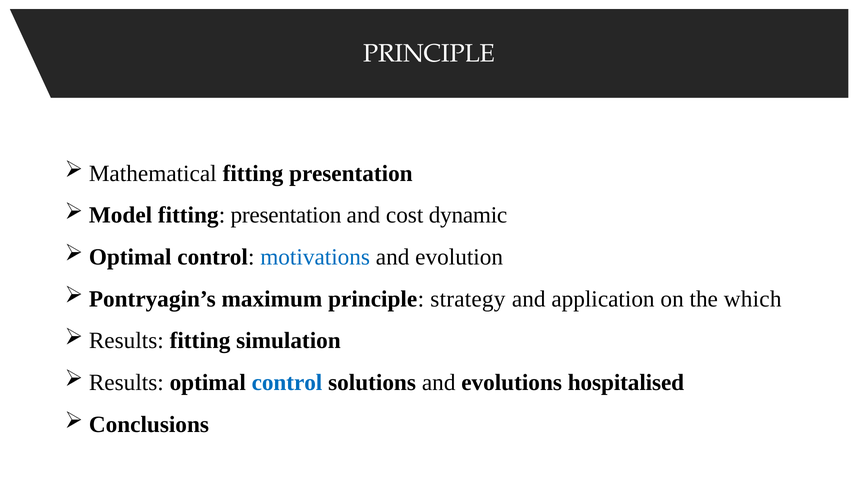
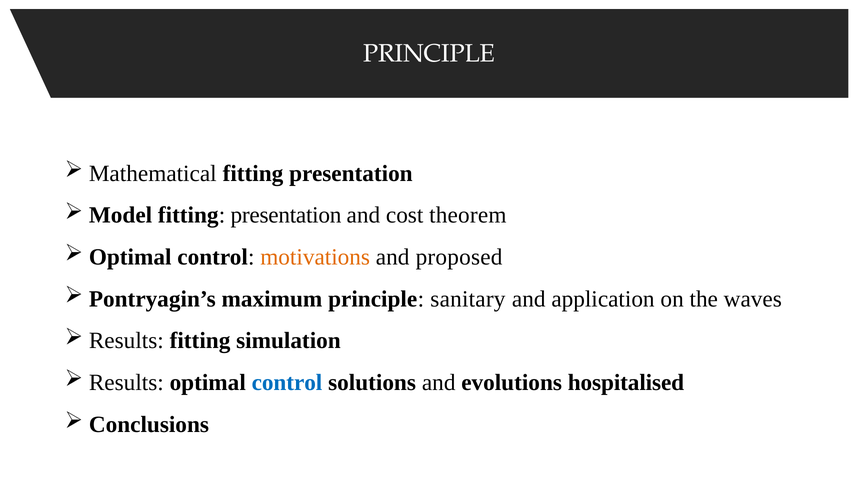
dynamic: dynamic -> theorem (468, 215)
motivations colour: blue -> orange (315, 257)
evolution: evolution -> proposed (459, 257)
strategy: strategy -> sanitary (468, 299)
which: which -> waves (753, 299)
